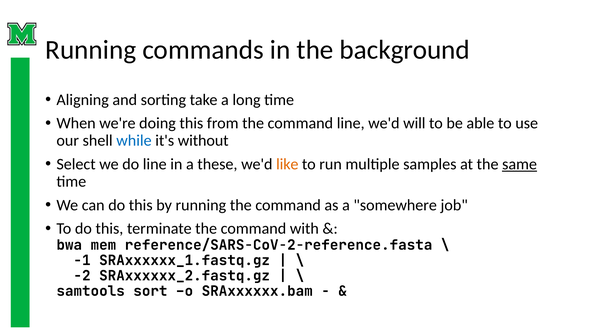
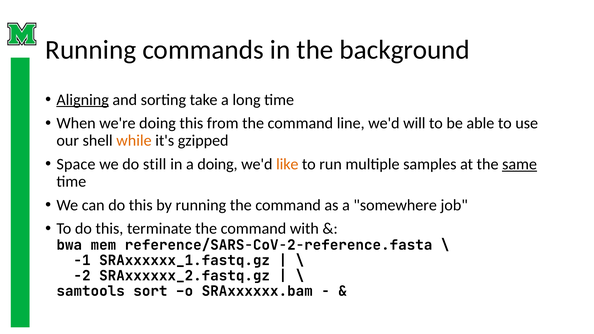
Aligning underline: none -> present (83, 100)
while colour: blue -> orange (134, 141)
without: without -> gzipped (203, 141)
Select: Select -> Space (76, 164)
do line: line -> still (155, 164)
a these: these -> doing (217, 164)
